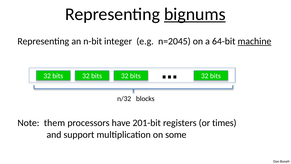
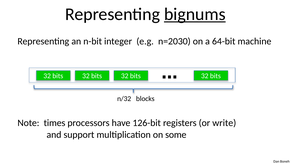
n=2045: n=2045 -> n=2030 (174, 41)
machine underline: present -> none (254, 41)
them: them -> times (55, 123)
201-bit: 201-bit -> 126-bit (147, 123)
times: times -> write (224, 123)
